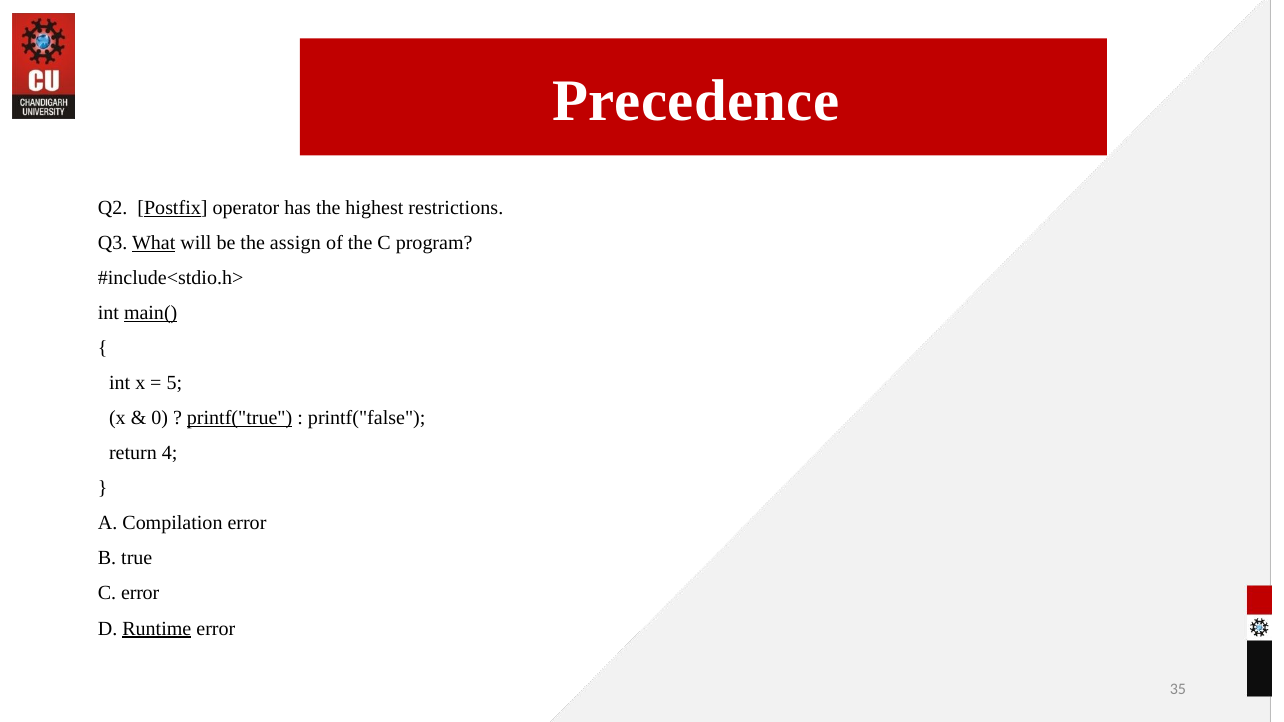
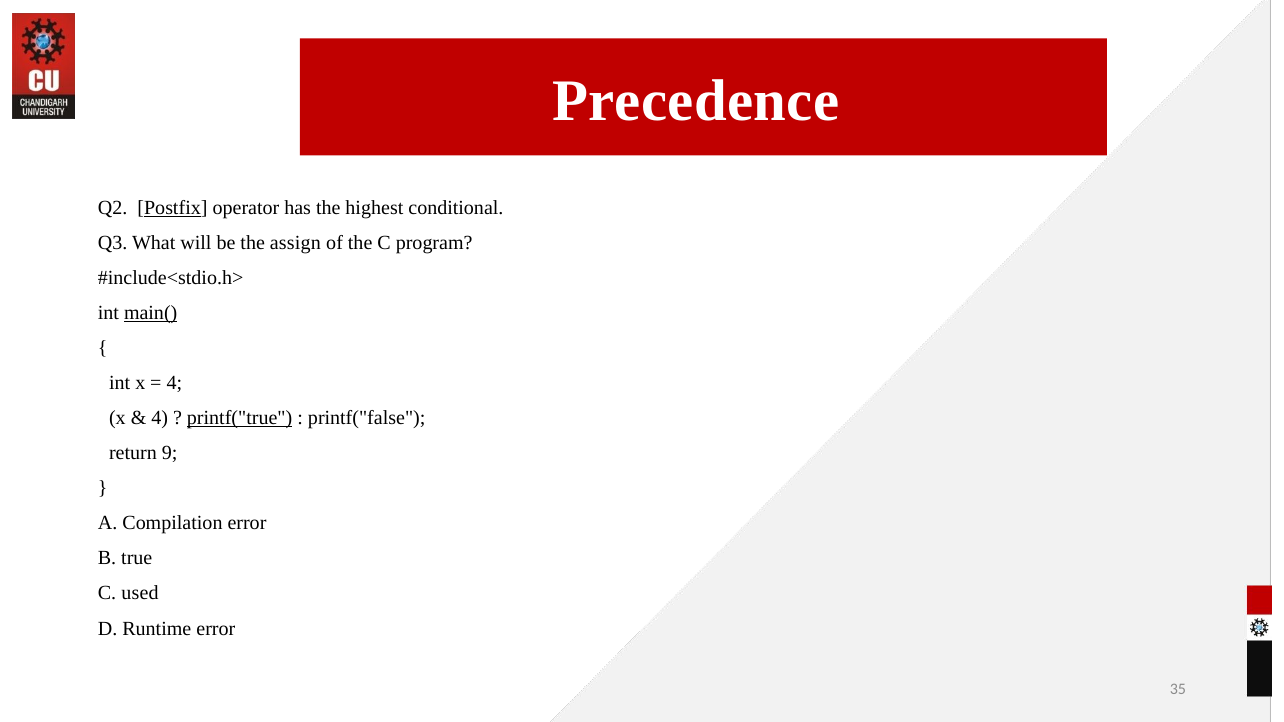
restrictions: restrictions -> conditional (456, 208)
What underline: present -> none (154, 243)
5: 5 -> 4 (174, 383)
0: 0 -> 4 (160, 418)
4: 4 -> 9 (170, 453)
C error: error -> used (140, 594)
Runtime underline: present -> none (157, 629)
